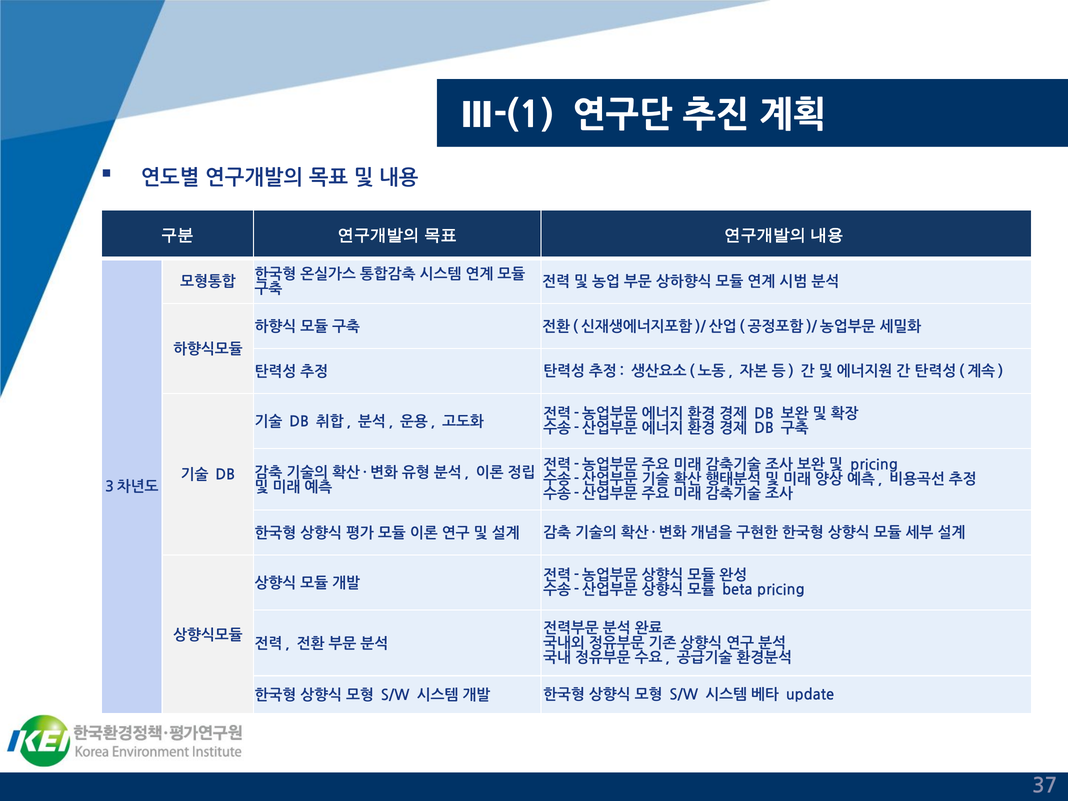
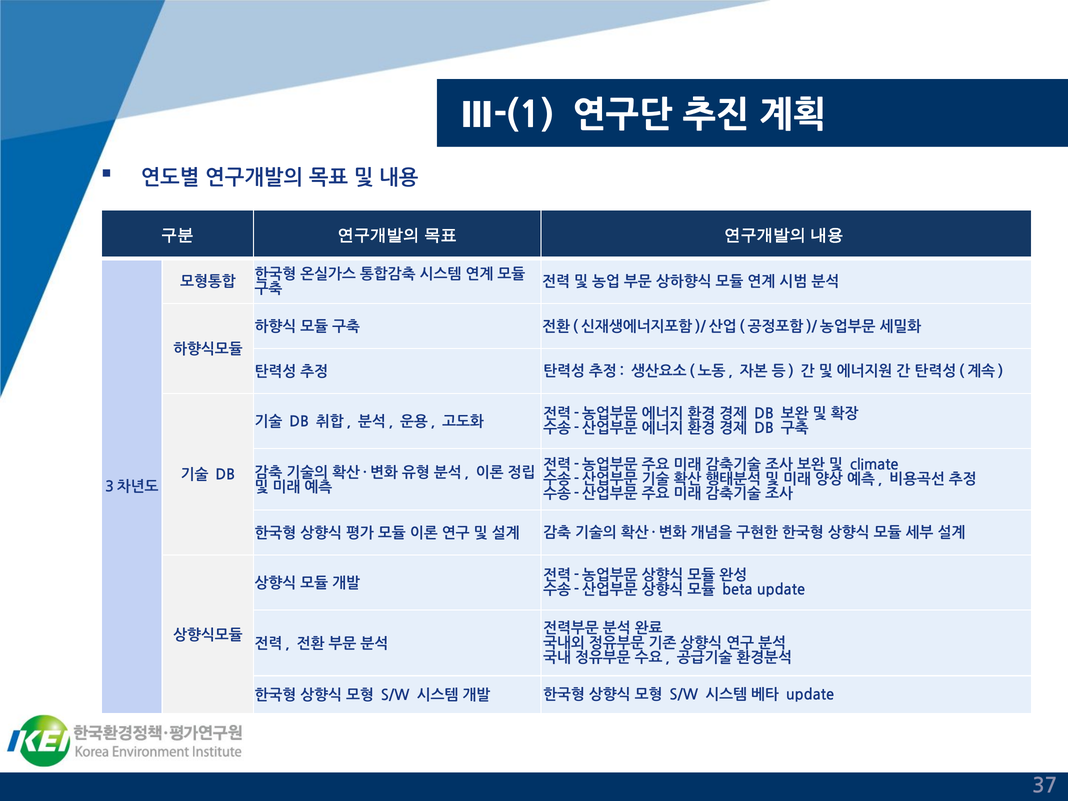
pricing: pricing -> climate (874, 465)
beta pricing: pricing -> update (781, 590)
